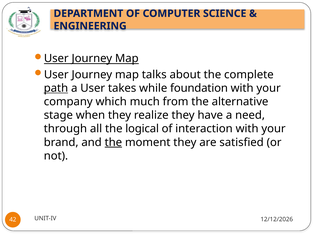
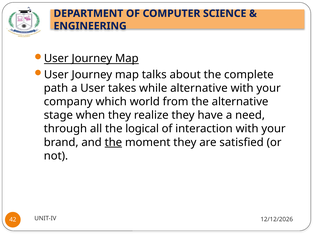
path underline: present -> none (56, 88)
while foundation: foundation -> alternative (199, 88)
much: much -> world (145, 102)
